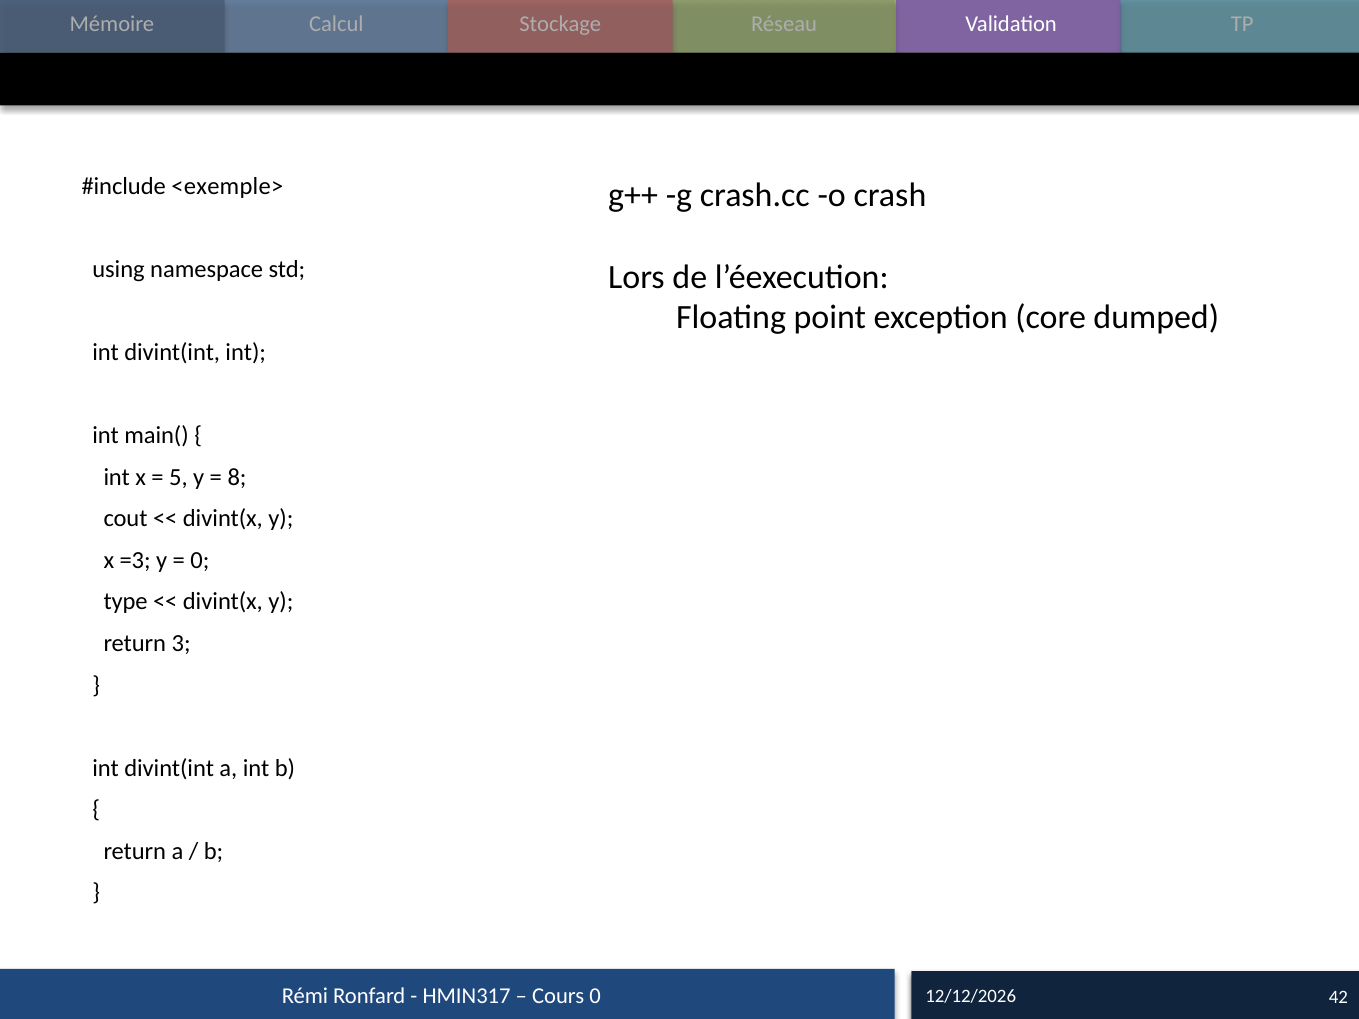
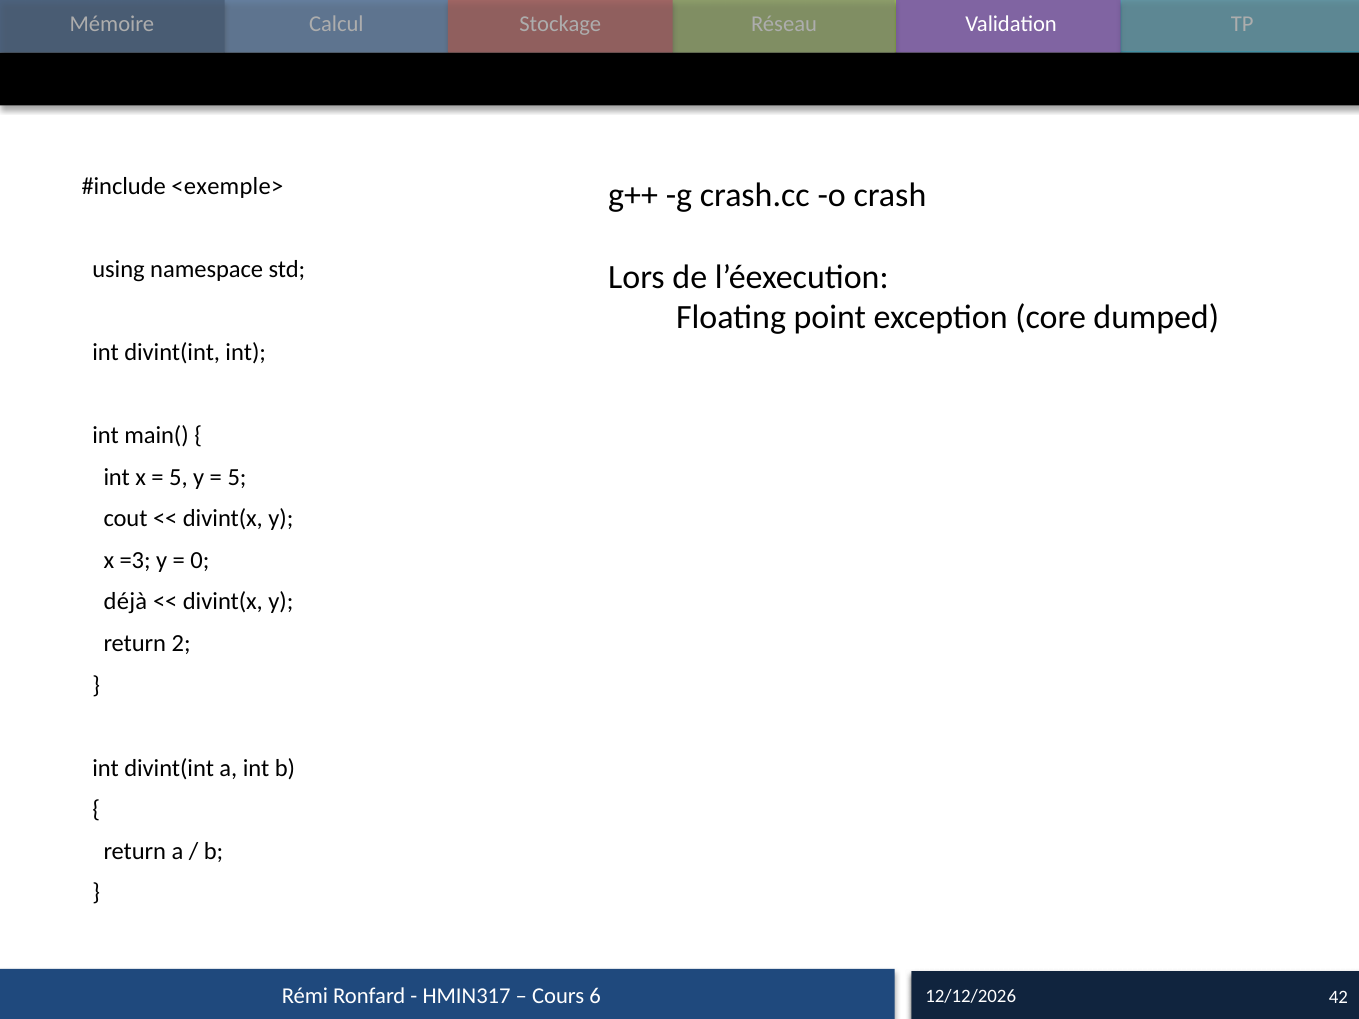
8: 8 -> 5 (237, 477)
type: type -> déjà (125, 602)
3: 3 -> 2 (181, 644)
Cours 0: 0 -> 6 (595, 997)
